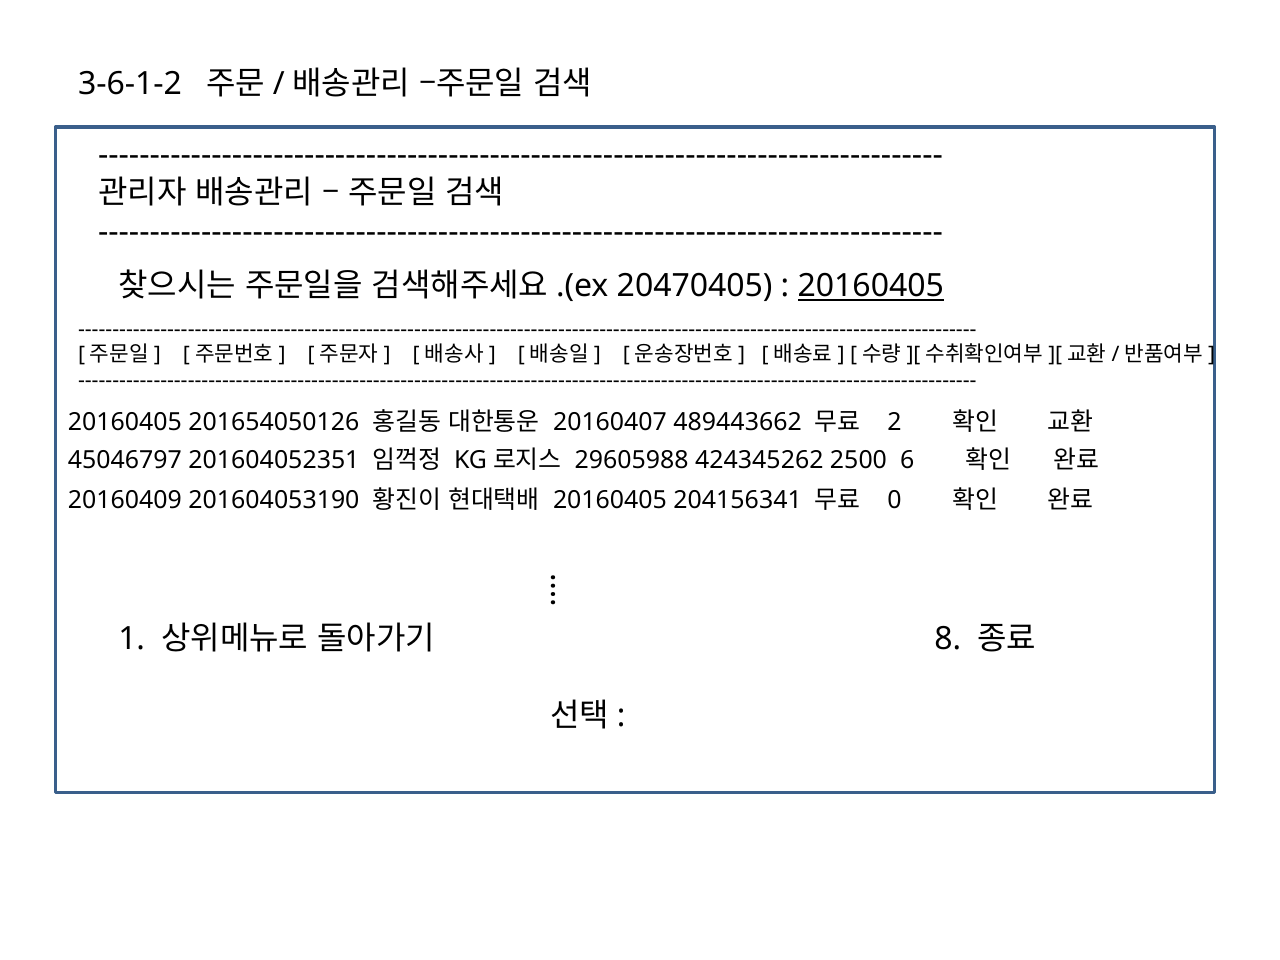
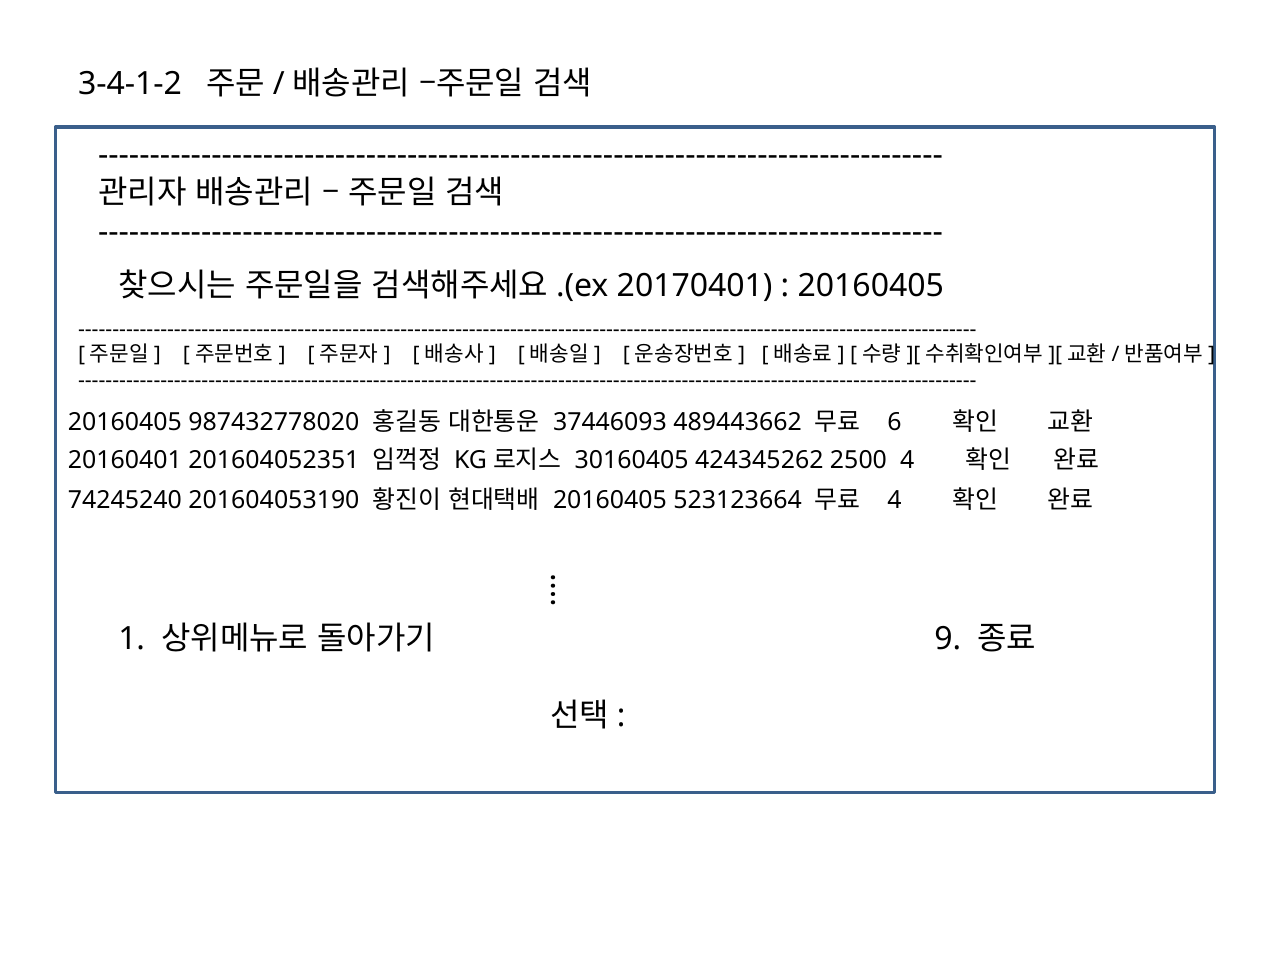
3-6-1-2: 3-6-1-2 -> 3-4-1-2 (130, 84)
20470405: 20470405 -> 20170401 (695, 286)
20160405 underline: present -> none (871, 286)
201654050126: 201654050126 -> 987432778020 (274, 422)
20160407: 20160407 -> 37446093 (610, 422)
2: 2 -> 6 (894, 422)
45046797: 45046797 -> 20160401 (125, 460)
29605988: 29605988 -> 30160405 (632, 460)
2500 6: 6 -> 4 (907, 460)
20160409: 20160409 -> 74245240 (125, 500)
204156341: 204156341 -> 523123664 (738, 500)
0: 0 -> 4 (894, 500)
8: 8 -> 9 (948, 639)
